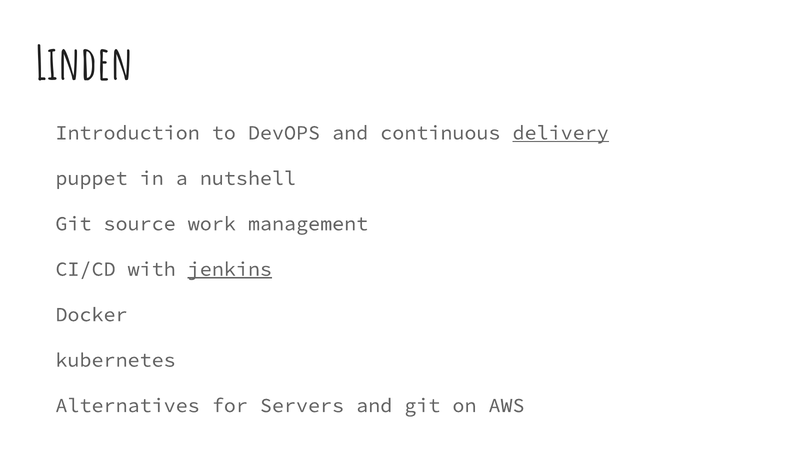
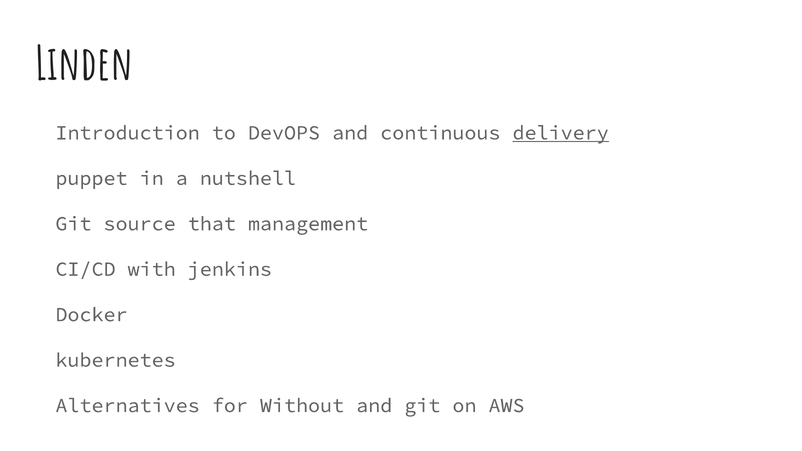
work: work -> that (212, 224)
jenkins underline: present -> none (230, 269)
Servers: Servers -> Without (302, 406)
